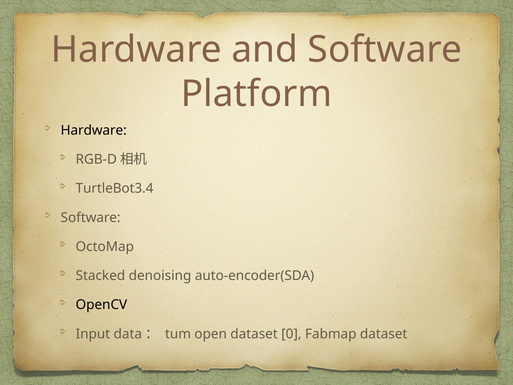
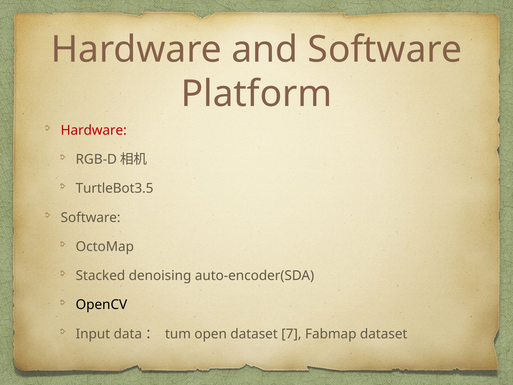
Hardware colour: black -> red (94, 130)
TurtleBot3.4: TurtleBot3.4 -> TurtleBot3.5 (115, 188)
0: 0 -> 7 (291, 334)
